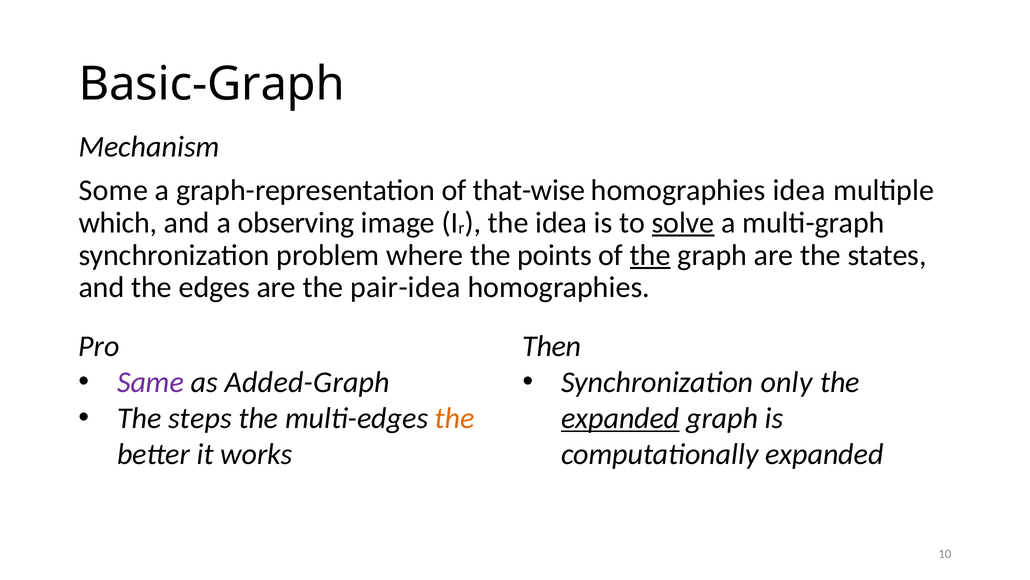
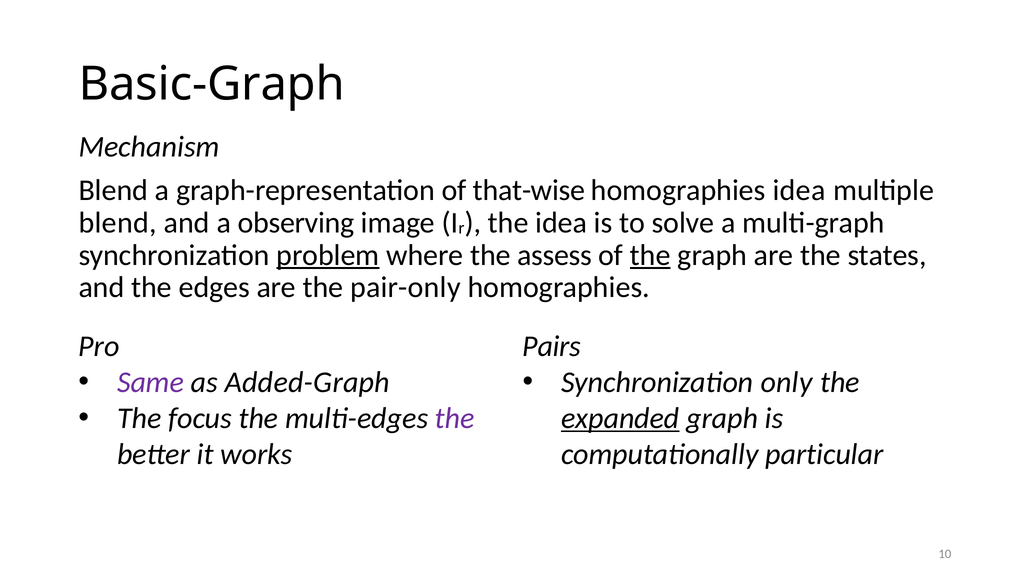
Some: Some -> Blend (113, 190)
which: which -> blend (118, 222)
solve underline: present -> none (683, 222)
problem underline: none -> present (328, 255)
points: points -> assess (555, 255)
pair-idea: pair-idea -> pair-only (405, 287)
Then: Then -> Pairs (552, 346)
steps: steps -> focus (200, 418)
the colour: orange -> purple (455, 418)
computationally expanded: expanded -> particular (824, 454)
